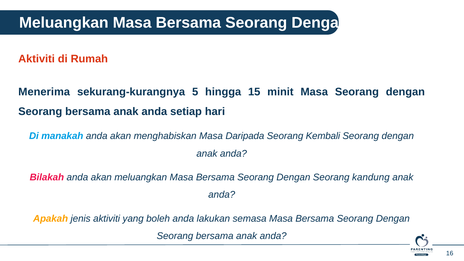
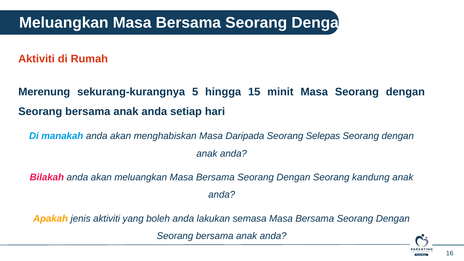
Menerima: Menerima -> Merenung (44, 92)
Kembali: Kembali -> Selepas (323, 136)
